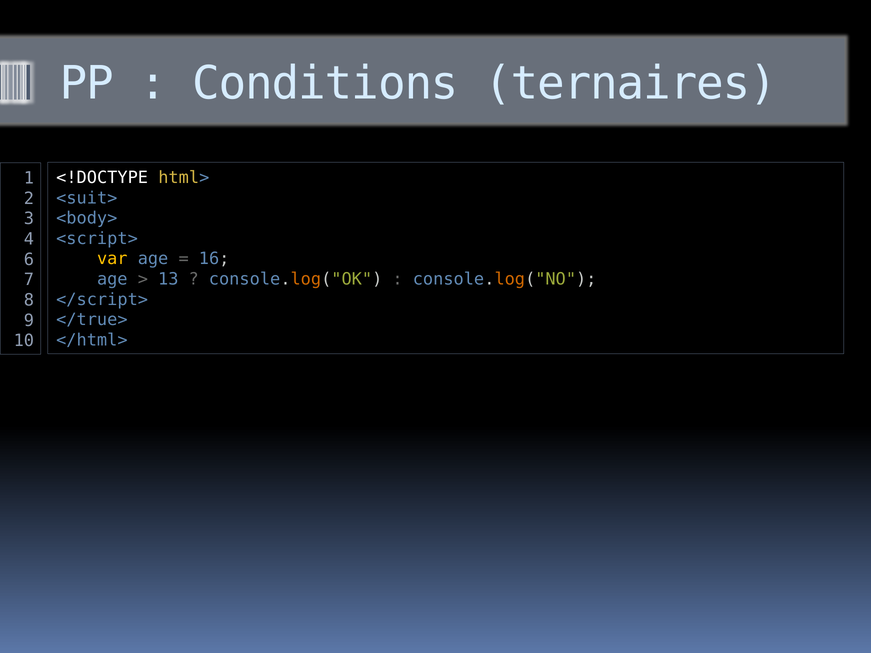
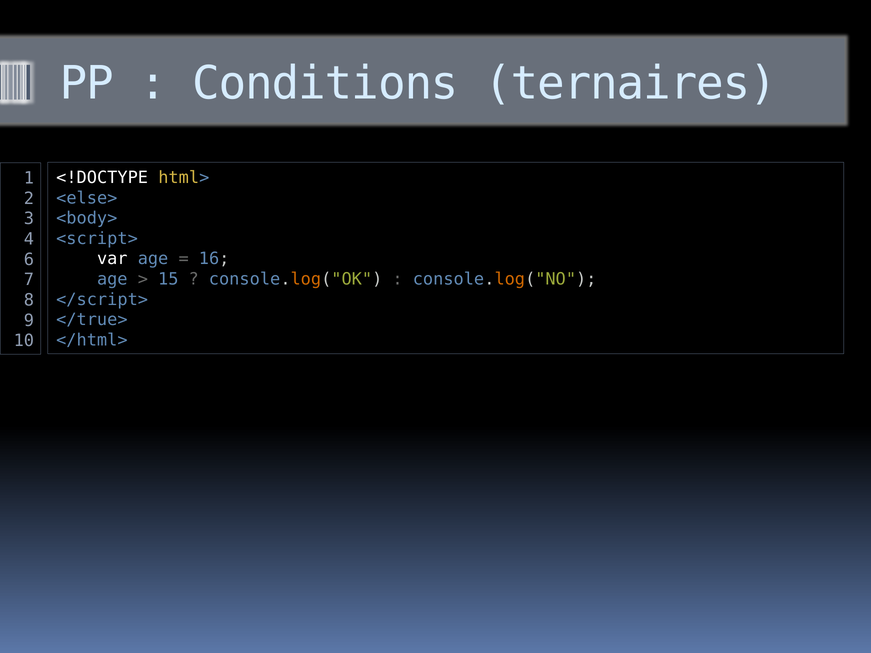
<suit>: <suit> -> <else> (87, 198)
var colour: yellow -> white (112, 259)
13: 13 -> 15 (168, 279)
